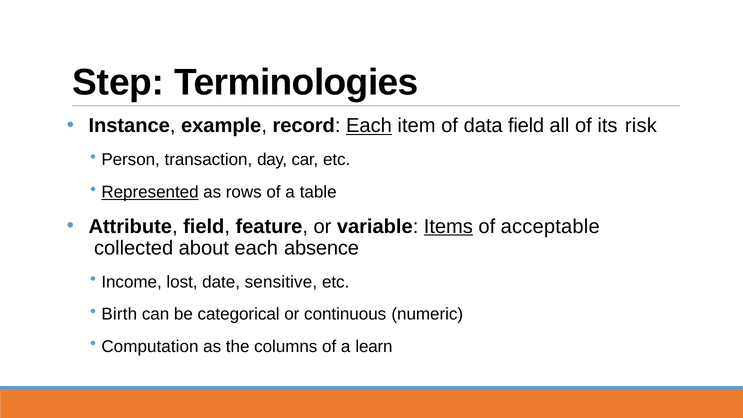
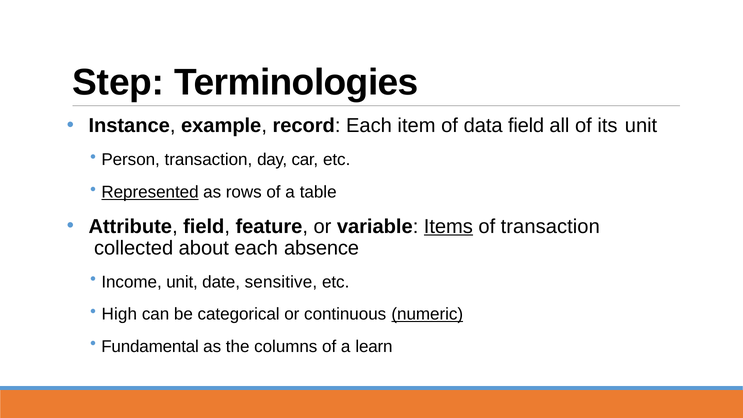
Each underline: present -> none (369, 126)
its risk: risk -> unit (641, 126)
of acceptable: acceptable -> transaction (550, 226)
Income lost: lost -> unit (182, 282)
Birth: Birth -> High (119, 314)
numeric underline: none -> present (427, 314)
Computation: Computation -> Fundamental (150, 346)
